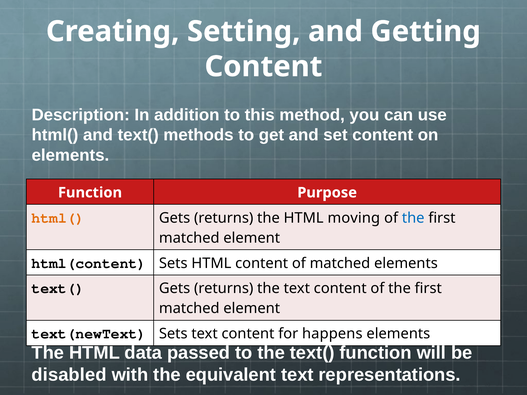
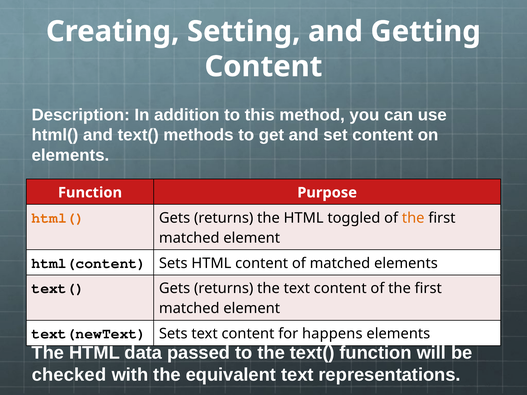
moving: moving -> toggled (354, 218)
the colour: blue -> orange (413, 218)
disabled: disabled -> checked (69, 375)
